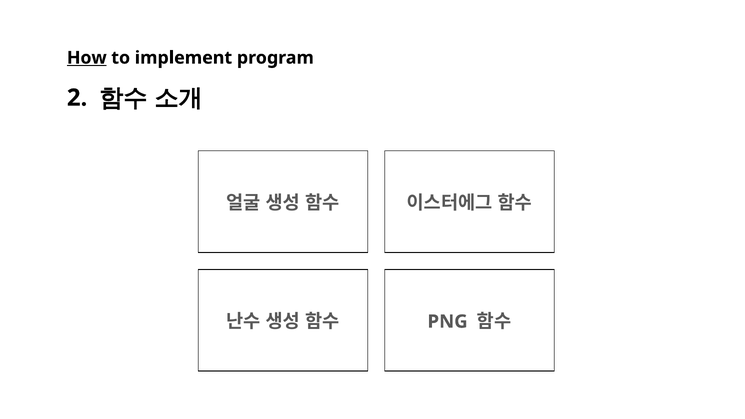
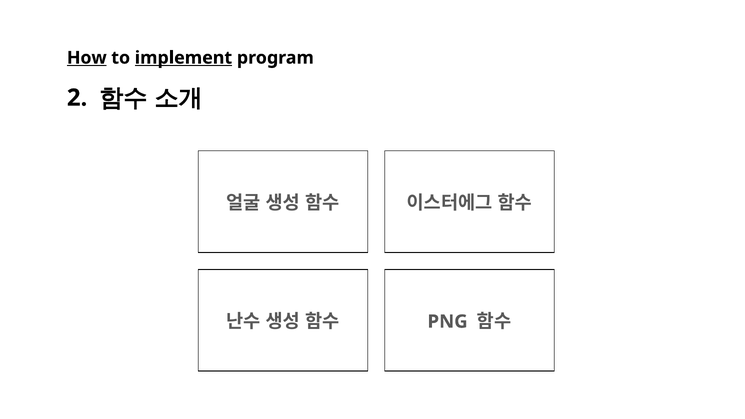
implement underline: none -> present (183, 58)
